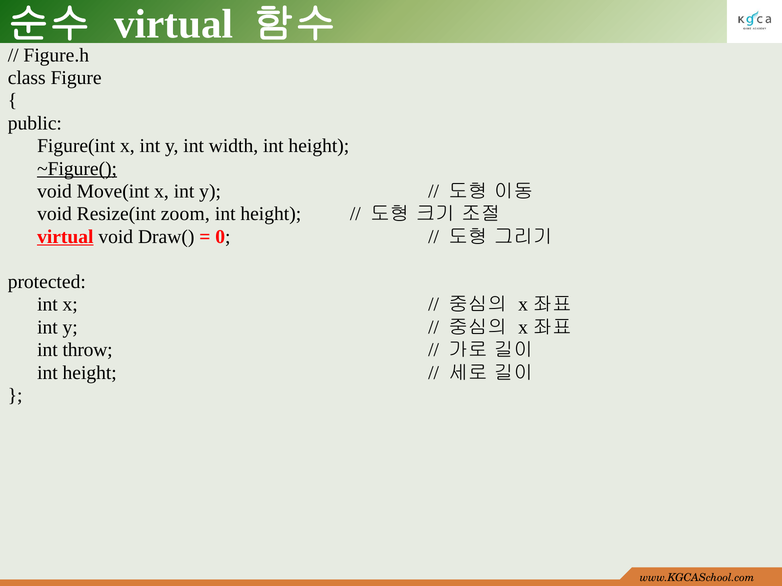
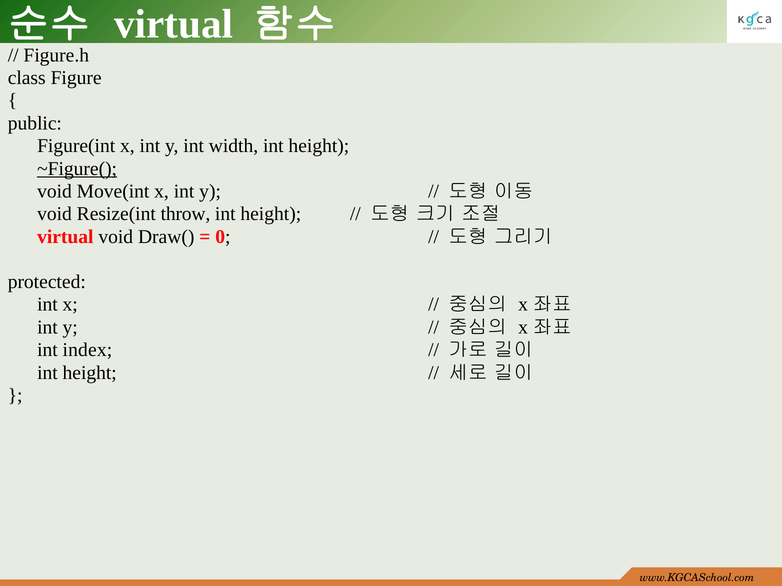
zoom: zoom -> throw (185, 214)
virtual underline: present -> none (65, 237)
throw: throw -> index (87, 350)
